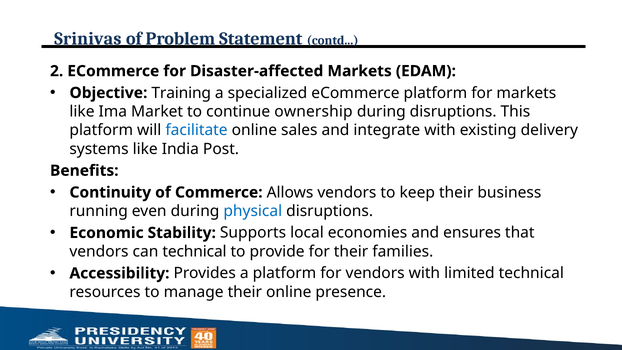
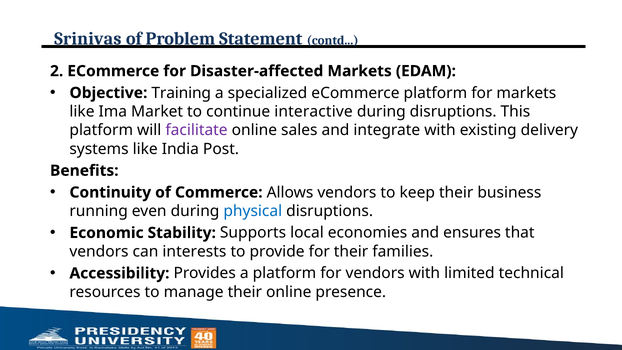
ownership: ownership -> interactive (314, 111)
facilitate colour: blue -> purple (196, 130)
can technical: technical -> interests (194, 251)
